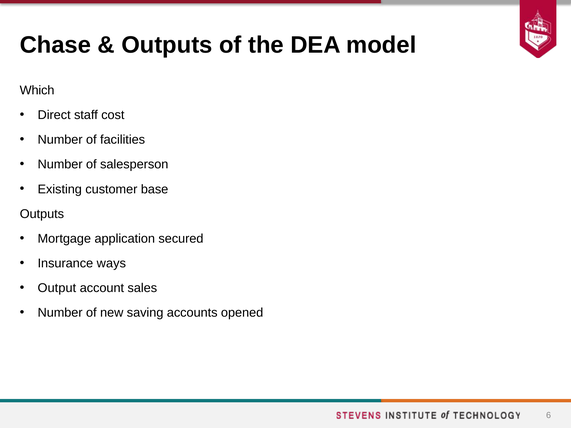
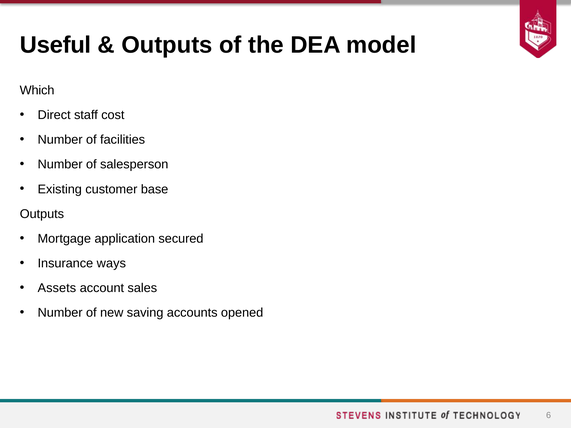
Chase: Chase -> Useful (56, 45)
Output: Output -> Assets (57, 288)
